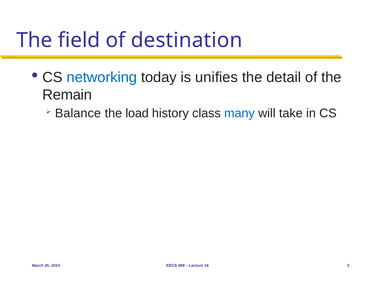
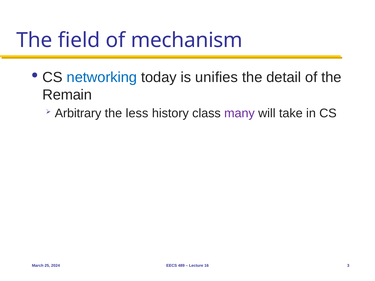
destination: destination -> mechanism (187, 40)
Balance: Balance -> Arbitrary (78, 113)
load: load -> less (137, 113)
many colour: blue -> purple (239, 113)
